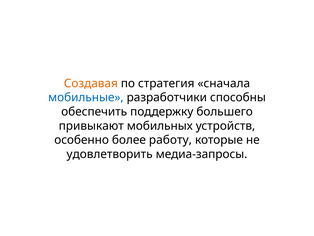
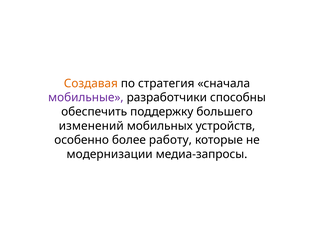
мобильные colour: blue -> purple (86, 97)
привыкают: привыкают -> изменений (91, 126)
удовлетворить: удовлетворить -> модернизации (110, 154)
